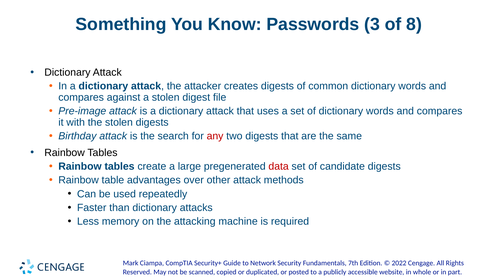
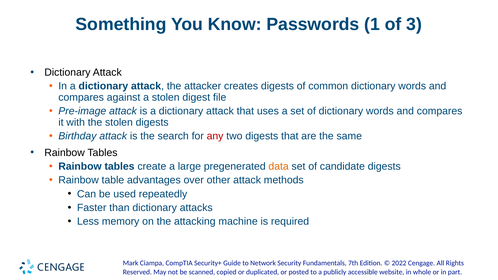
3: 3 -> 1 (372, 24)
8: 8 -> 3 (414, 24)
data colour: red -> orange (279, 166)
